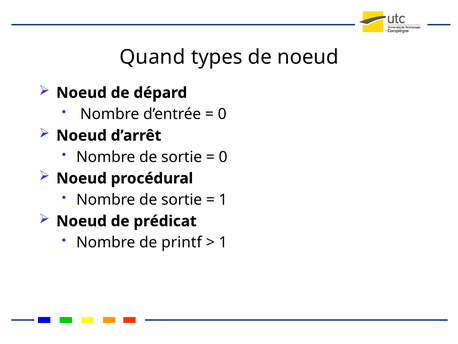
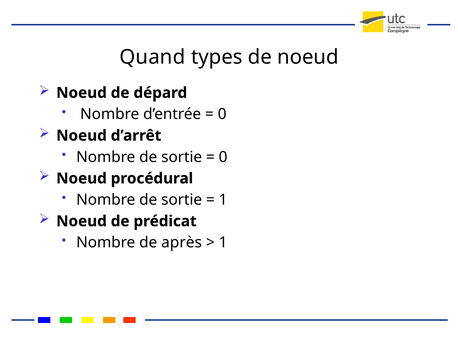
printf: printf -> après (182, 242)
